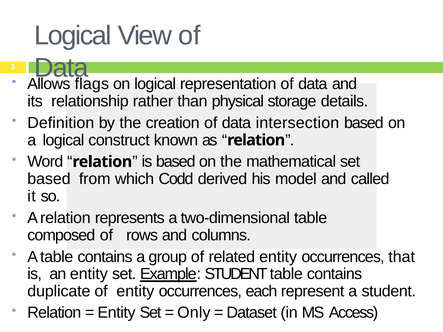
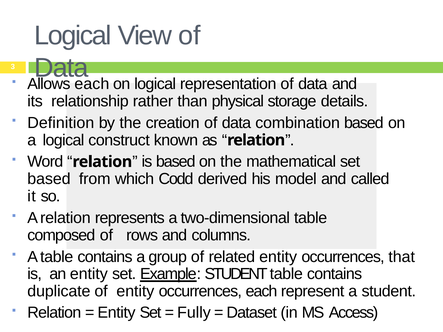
Allows flags: flags -> each (92, 84)
intersection: intersection -> combination (298, 123)
Only: Only -> Fully (194, 313)
